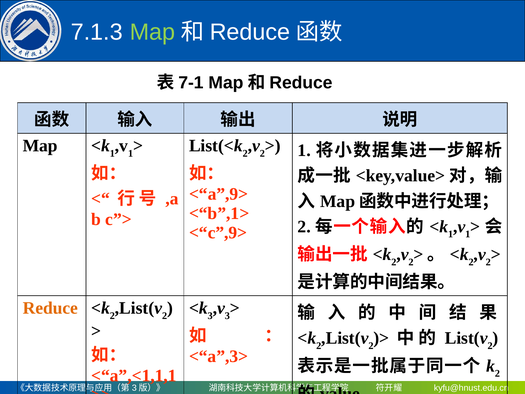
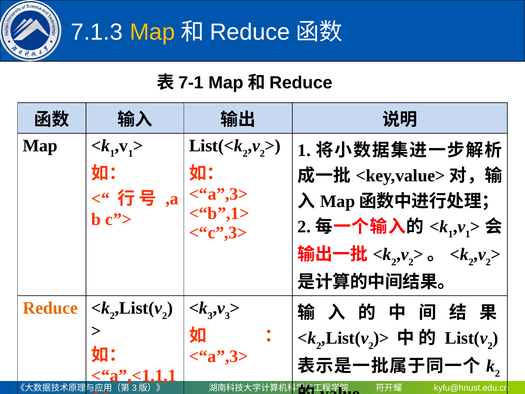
Map colour: light green -> yellow (153, 32)
<“a”,9>: <“a”,9> -> <“a”,3> (219, 194)
<“c”,9>: <“c”,9> -> <“c”,3> (218, 233)
